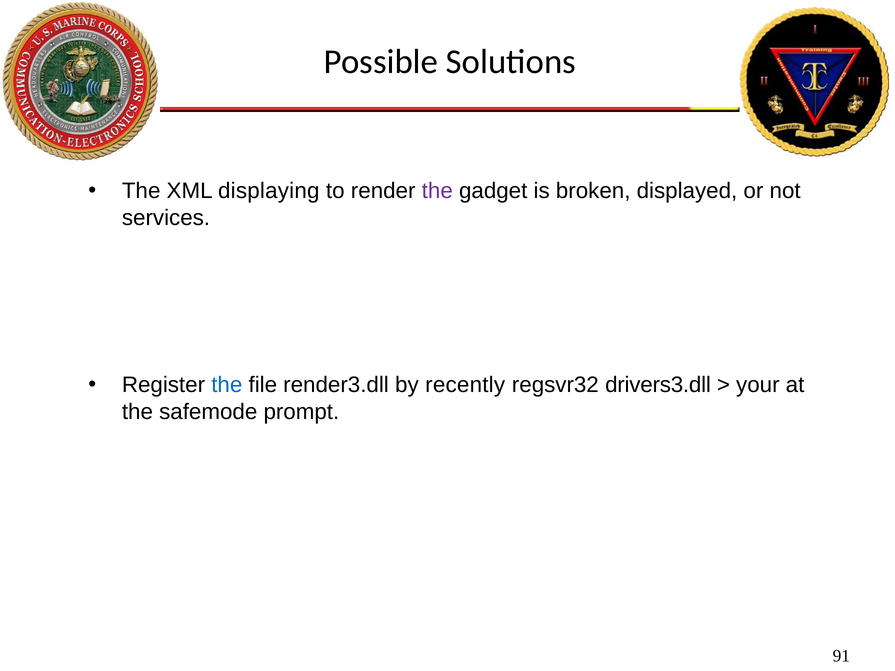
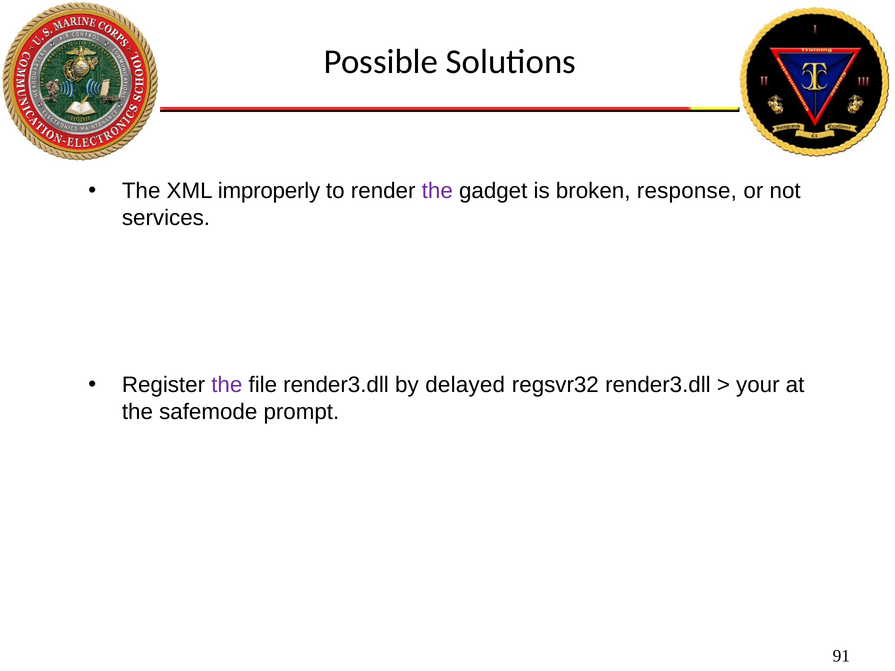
displaying: displaying -> improperly (269, 191)
displayed: displayed -> response (687, 191)
the colour: blue -> purple (227, 385)
recently: recently -> delayed (465, 385)
regsvr32 drivers3.dll: drivers3.dll -> render3.dll (658, 385)
